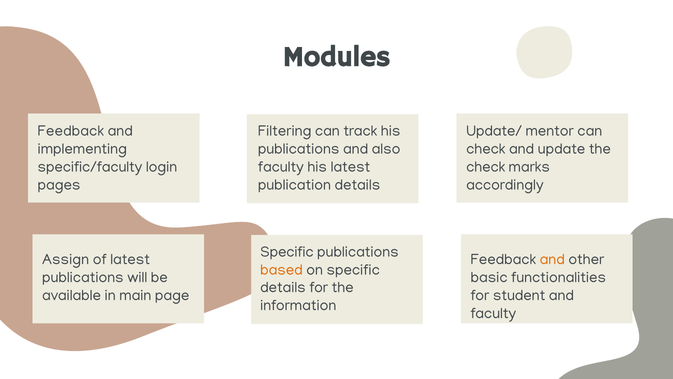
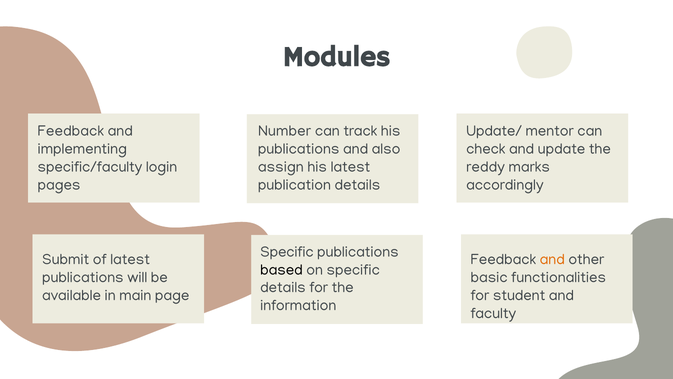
Filtering: Filtering -> Number (285, 131)
faculty: faculty -> assign (281, 167)
check: check -> reddy (486, 167)
Assign: Assign -> Submit (66, 259)
based colour: orange -> black (281, 269)
